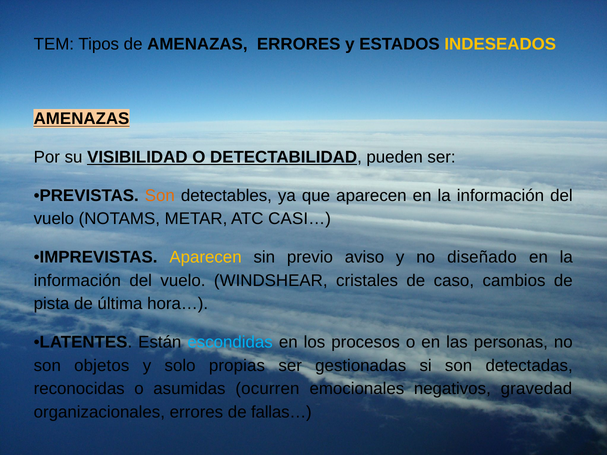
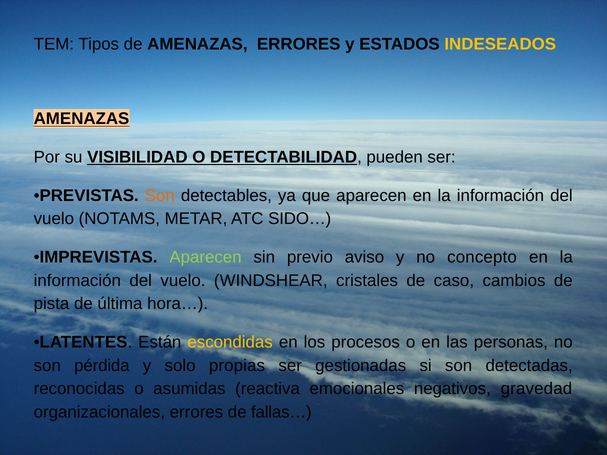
CASI…: CASI… -> SIDO… (300, 219)
Aparecen colour: yellow -> light green (206, 257)
diseñado: diseñado -> concepto (482, 257)
escondidas colour: light blue -> yellow (230, 343)
objetos: objetos -> pérdida (102, 366)
ocurren: ocurren -> reactiva (268, 389)
